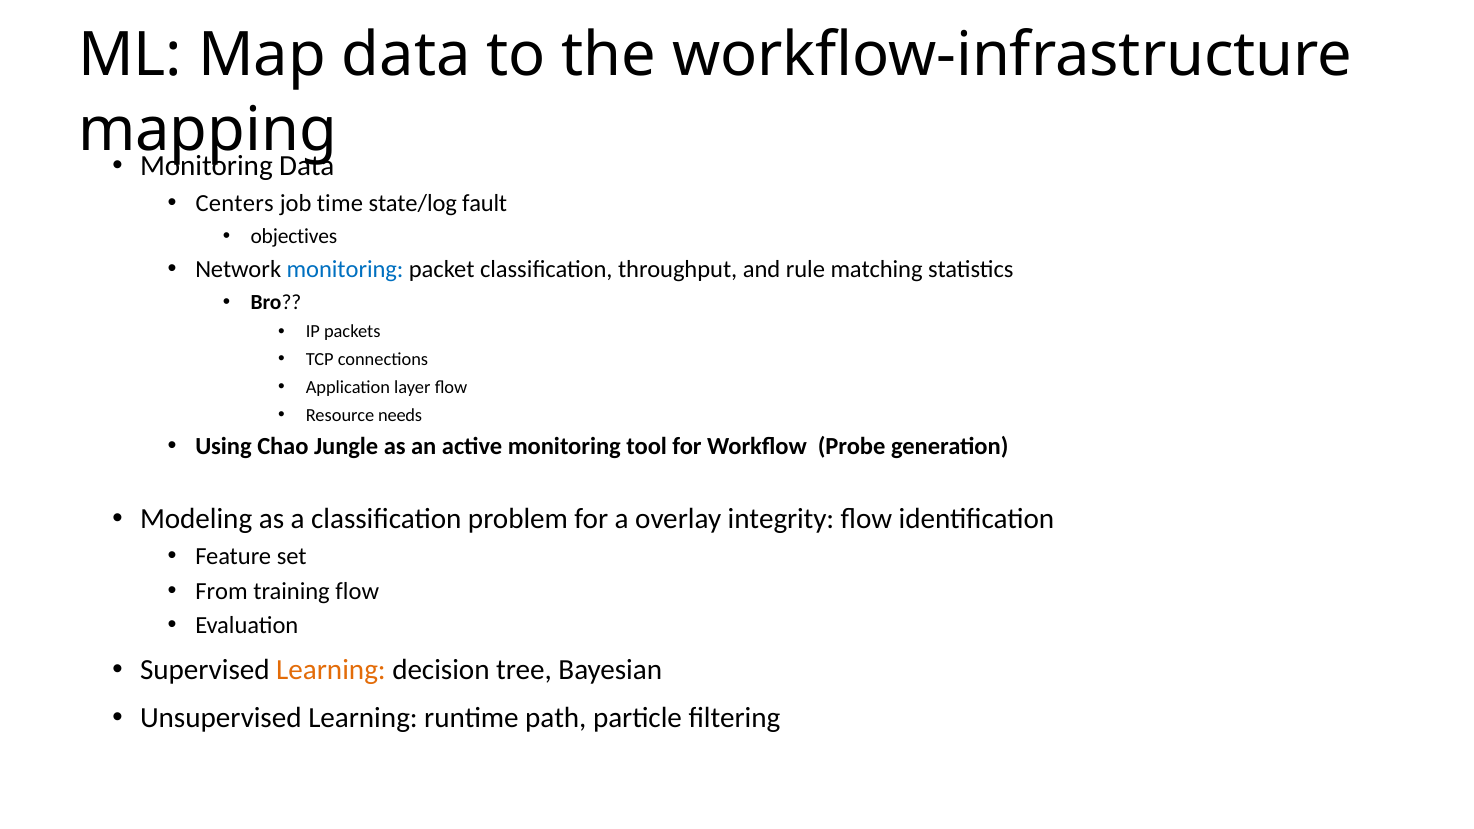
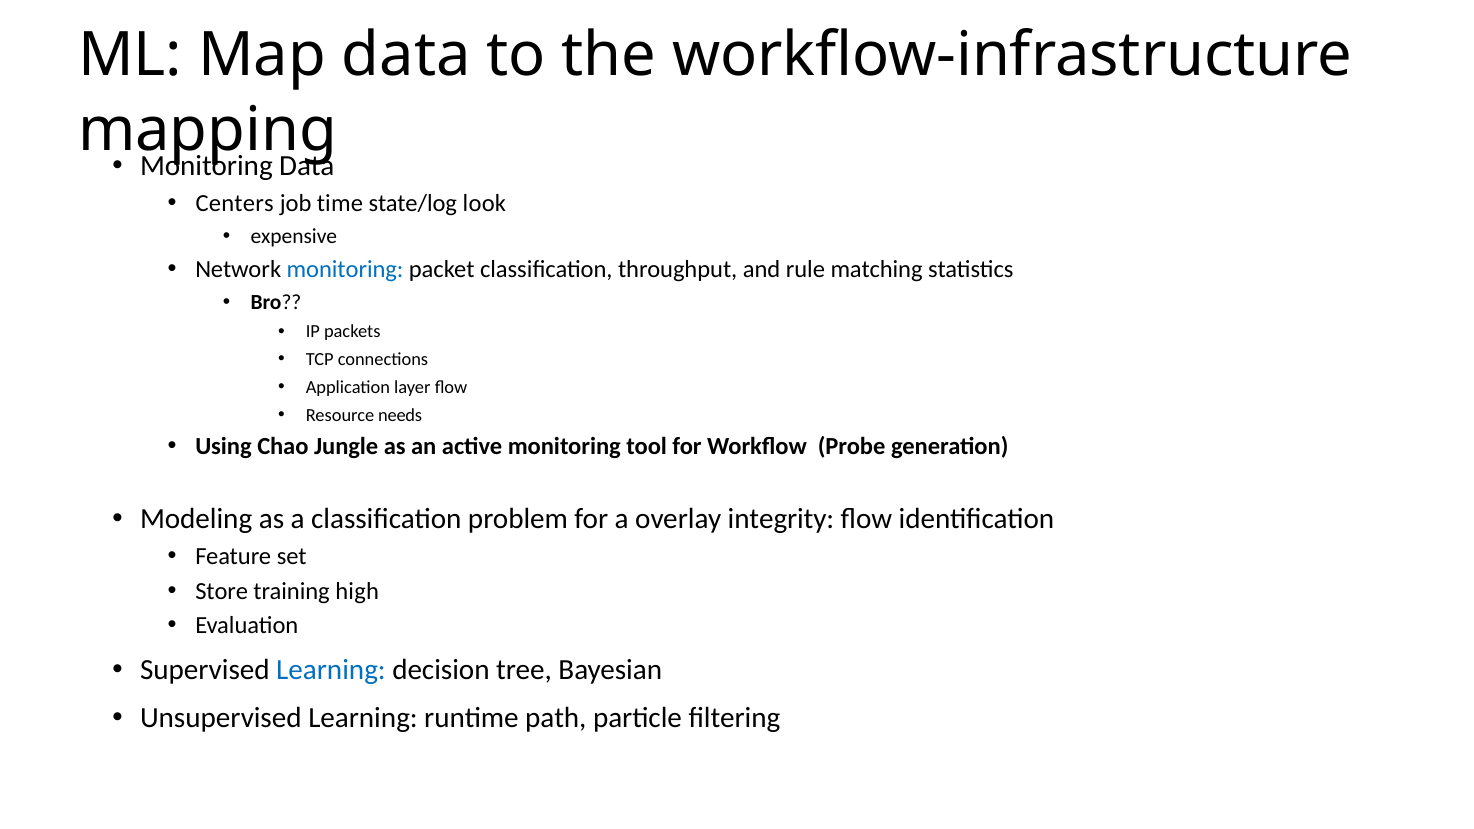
fault: fault -> look (484, 203)
objectives: objectives -> expensive (294, 236)
From: From -> Store (222, 591)
training flow: flow -> high (357, 591)
Learning colour: orange -> blue (331, 670)
